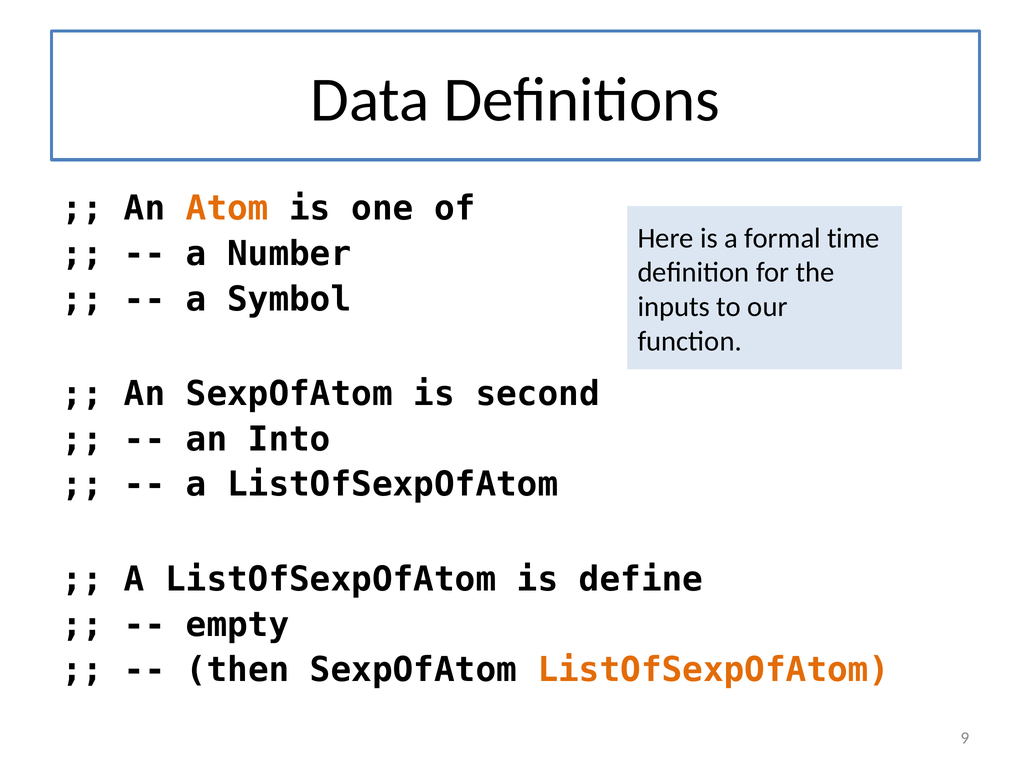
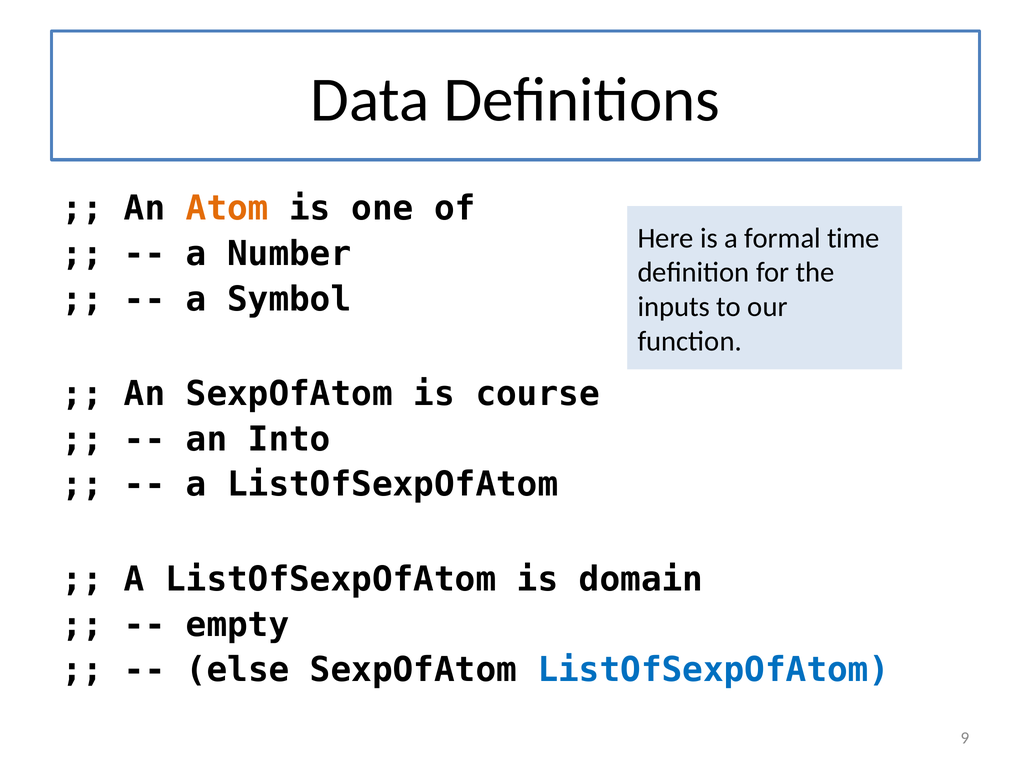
second: second -> course (538, 394)
define: define -> domain (641, 580)
then: then -> else (238, 670)
ListOfSexpOfAtom colour: orange -> blue (713, 670)
